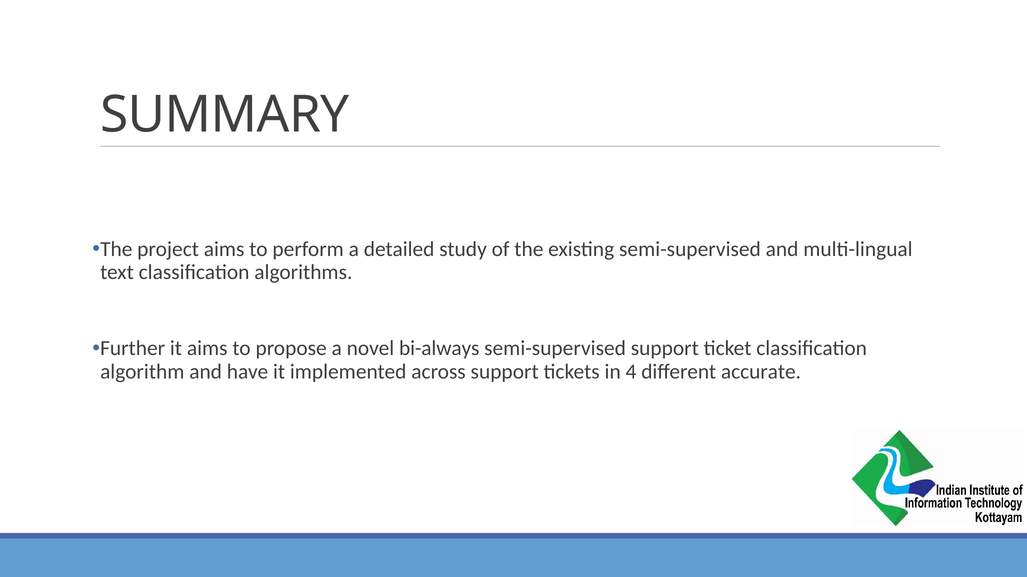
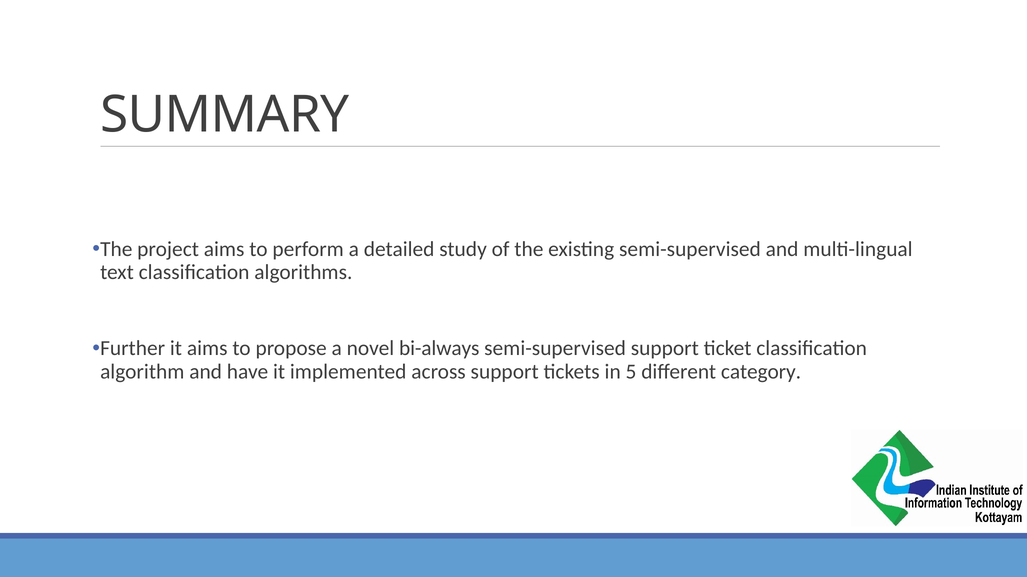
4: 4 -> 5 (631, 372)
accurate: accurate -> category (761, 372)
